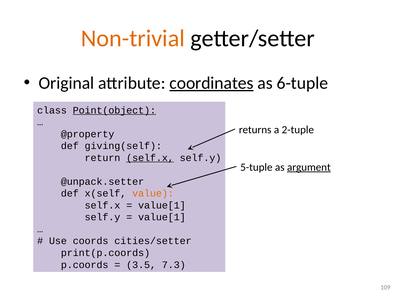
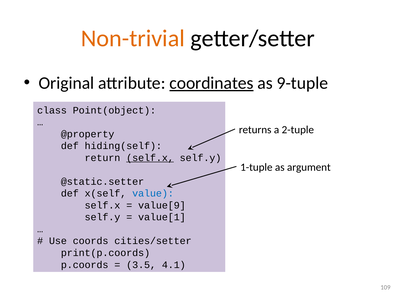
6-tuple: 6-tuple -> 9-tuple (302, 83)
Point(object underline: present -> none (114, 110)
giving(self: giving(self -> hiding(self (123, 146)
5-tuple: 5-tuple -> 1-tuple (256, 167)
argument underline: present -> none (309, 167)
@unpack.setter: @unpack.setter -> @static.setter (102, 182)
value colour: orange -> blue (153, 193)
value[1: value[1 -> value[9 (162, 205)
7.3: 7.3 -> 4.1 (174, 265)
